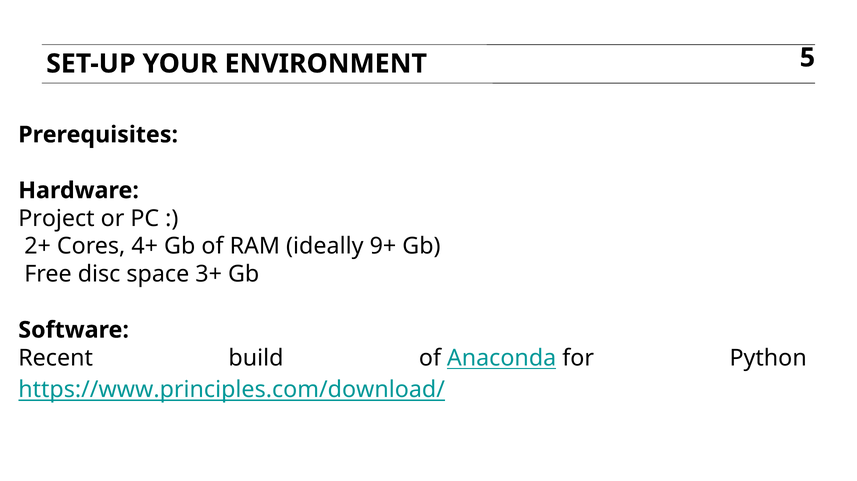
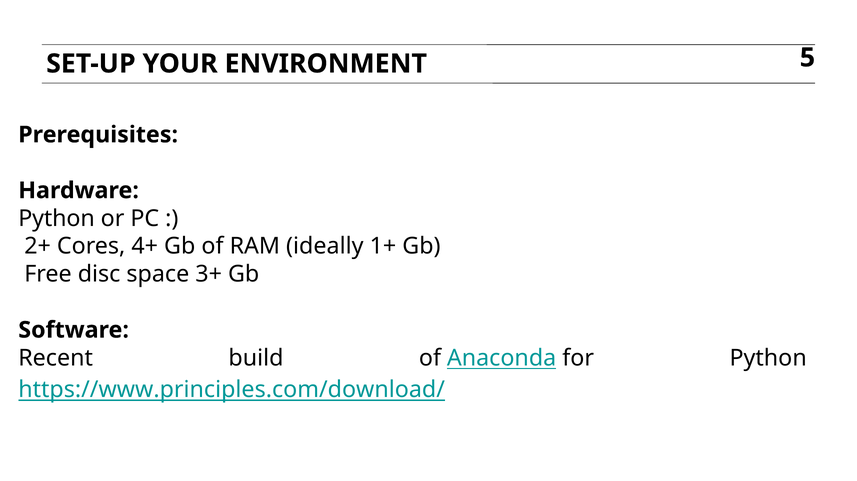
Project: Project -> Python (57, 218)
9+: 9+ -> 1+ (383, 246)
